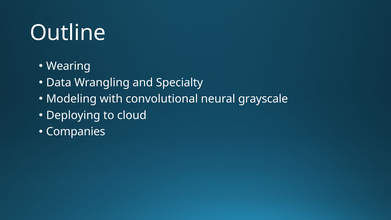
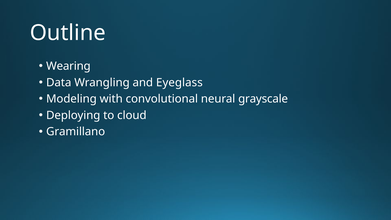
Specialty: Specialty -> Eyeglass (179, 83)
Companies: Companies -> Gramillano (76, 132)
